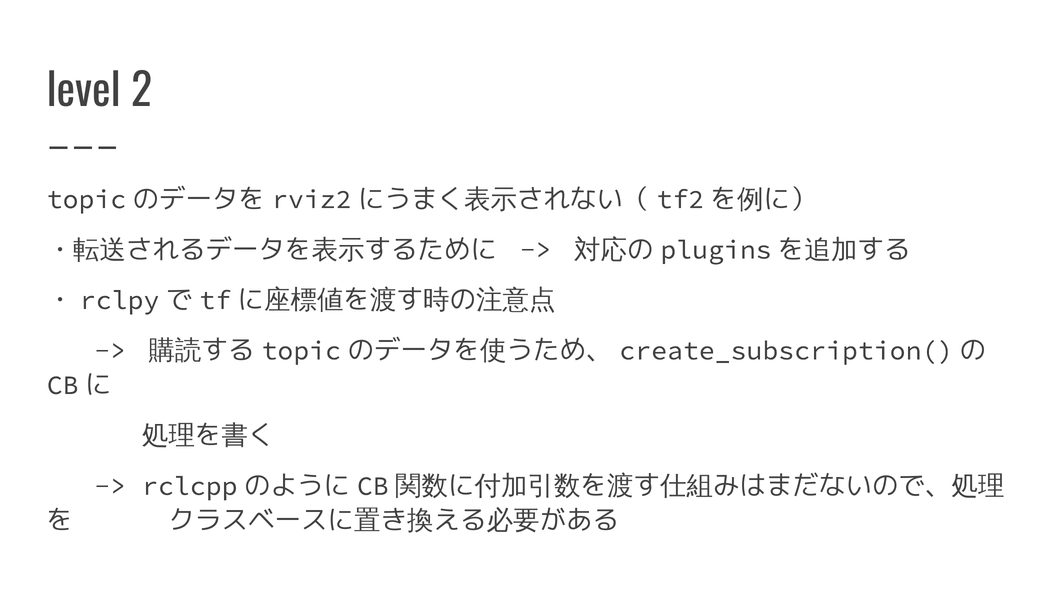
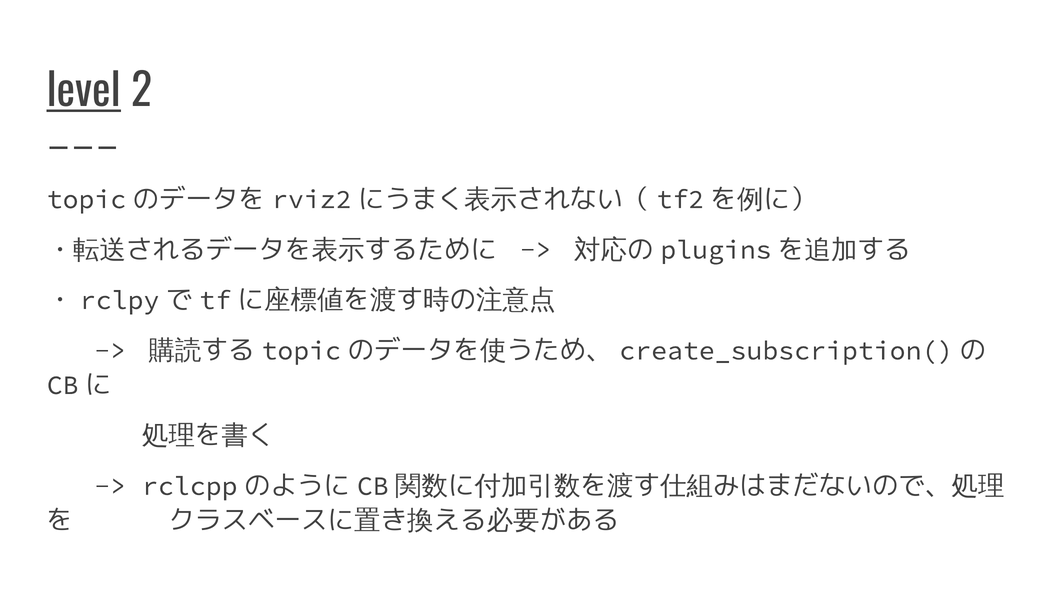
level underline: none -> present (84, 92)
